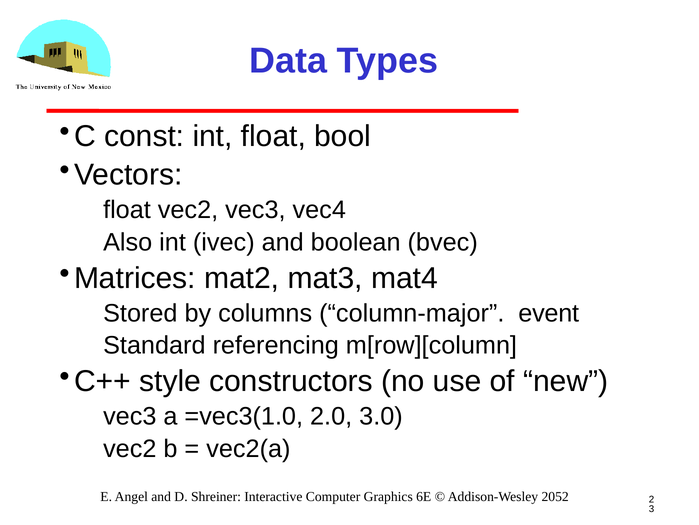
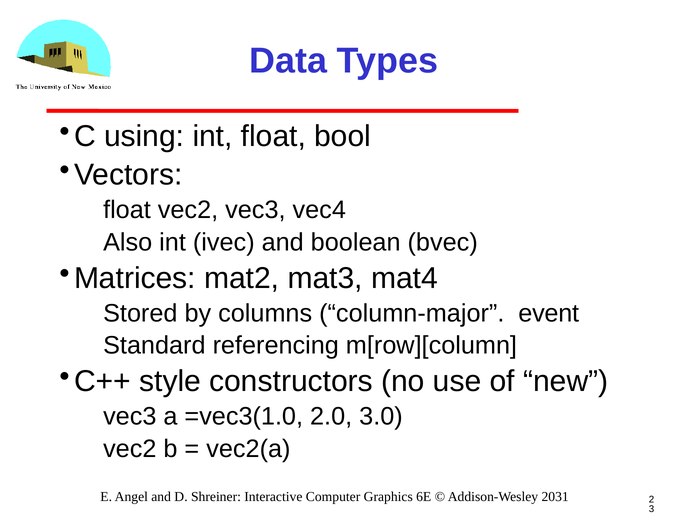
const: const -> using (144, 136)
2052: 2052 -> 2031 (555, 496)
